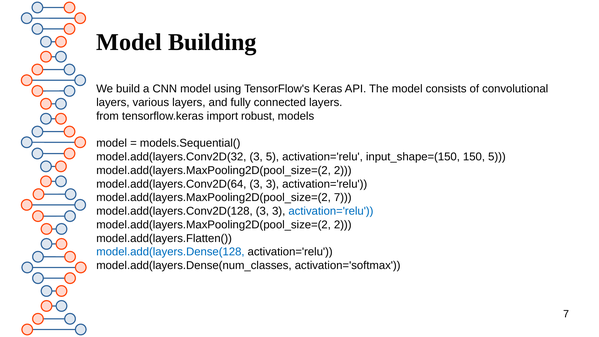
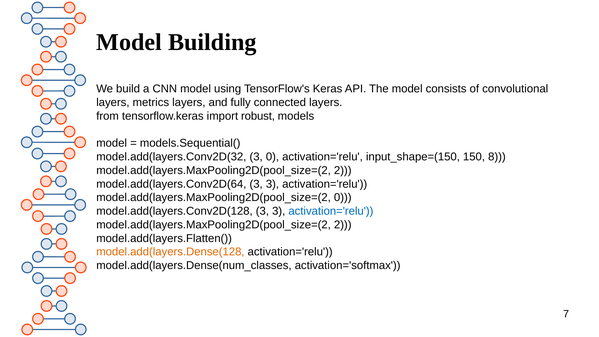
various: various -> metrics (151, 102)
3 5: 5 -> 0 (272, 157)
150 5: 5 -> 8 (497, 157)
model.add(layers.MaxPooling2D(pool_size=(2 7: 7 -> 0 (343, 198)
model.add(layers.Dense(128 colour: blue -> orange (170, 252)
